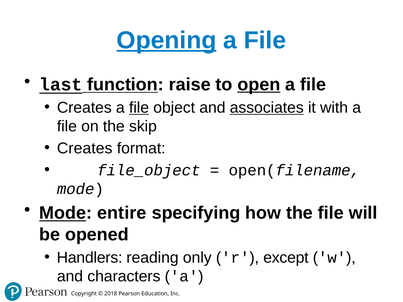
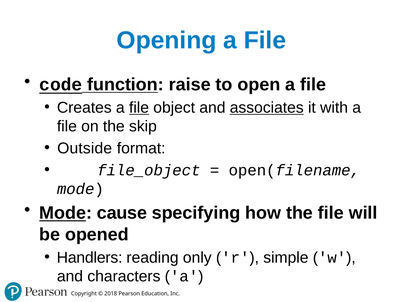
Opening underline: present -> none (166, 40)
last: last -> code (61, 85)
open underline: present -> none (259, 85)
Creates: Creates -> Outside (85, 148)
entire: entire -> cause (122, 213)
except: except -> simple (286, 258)
